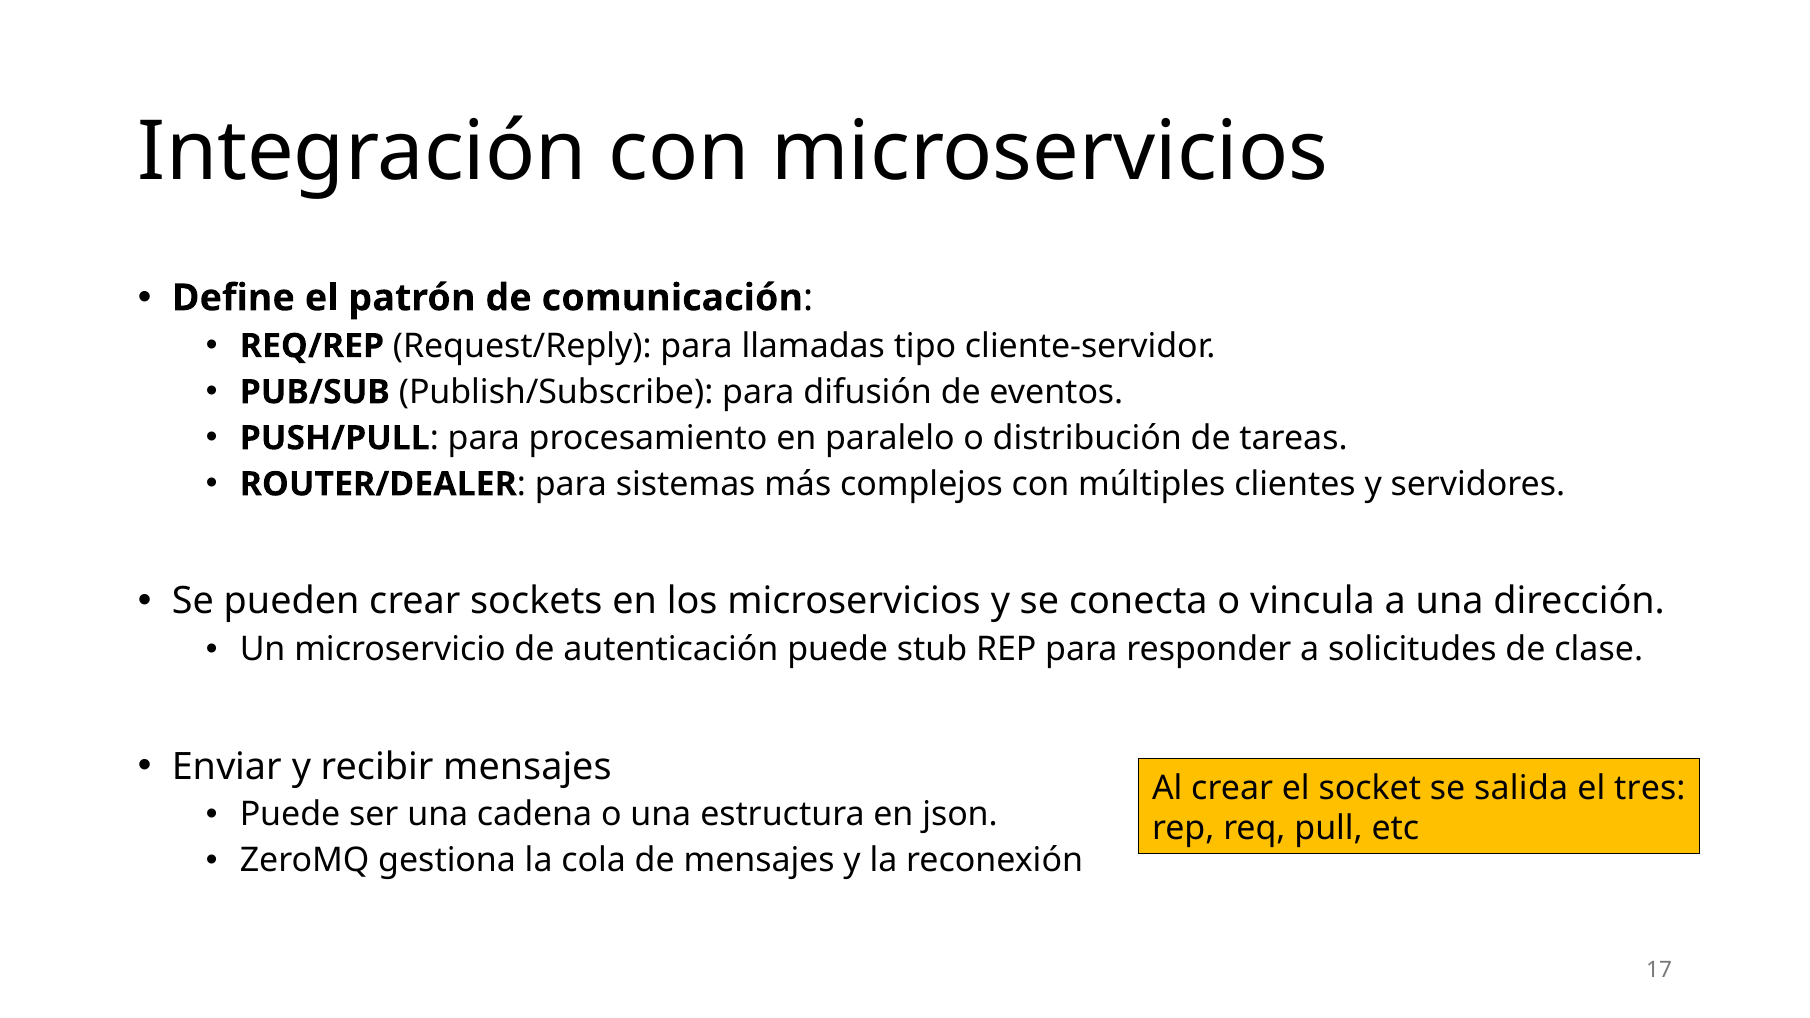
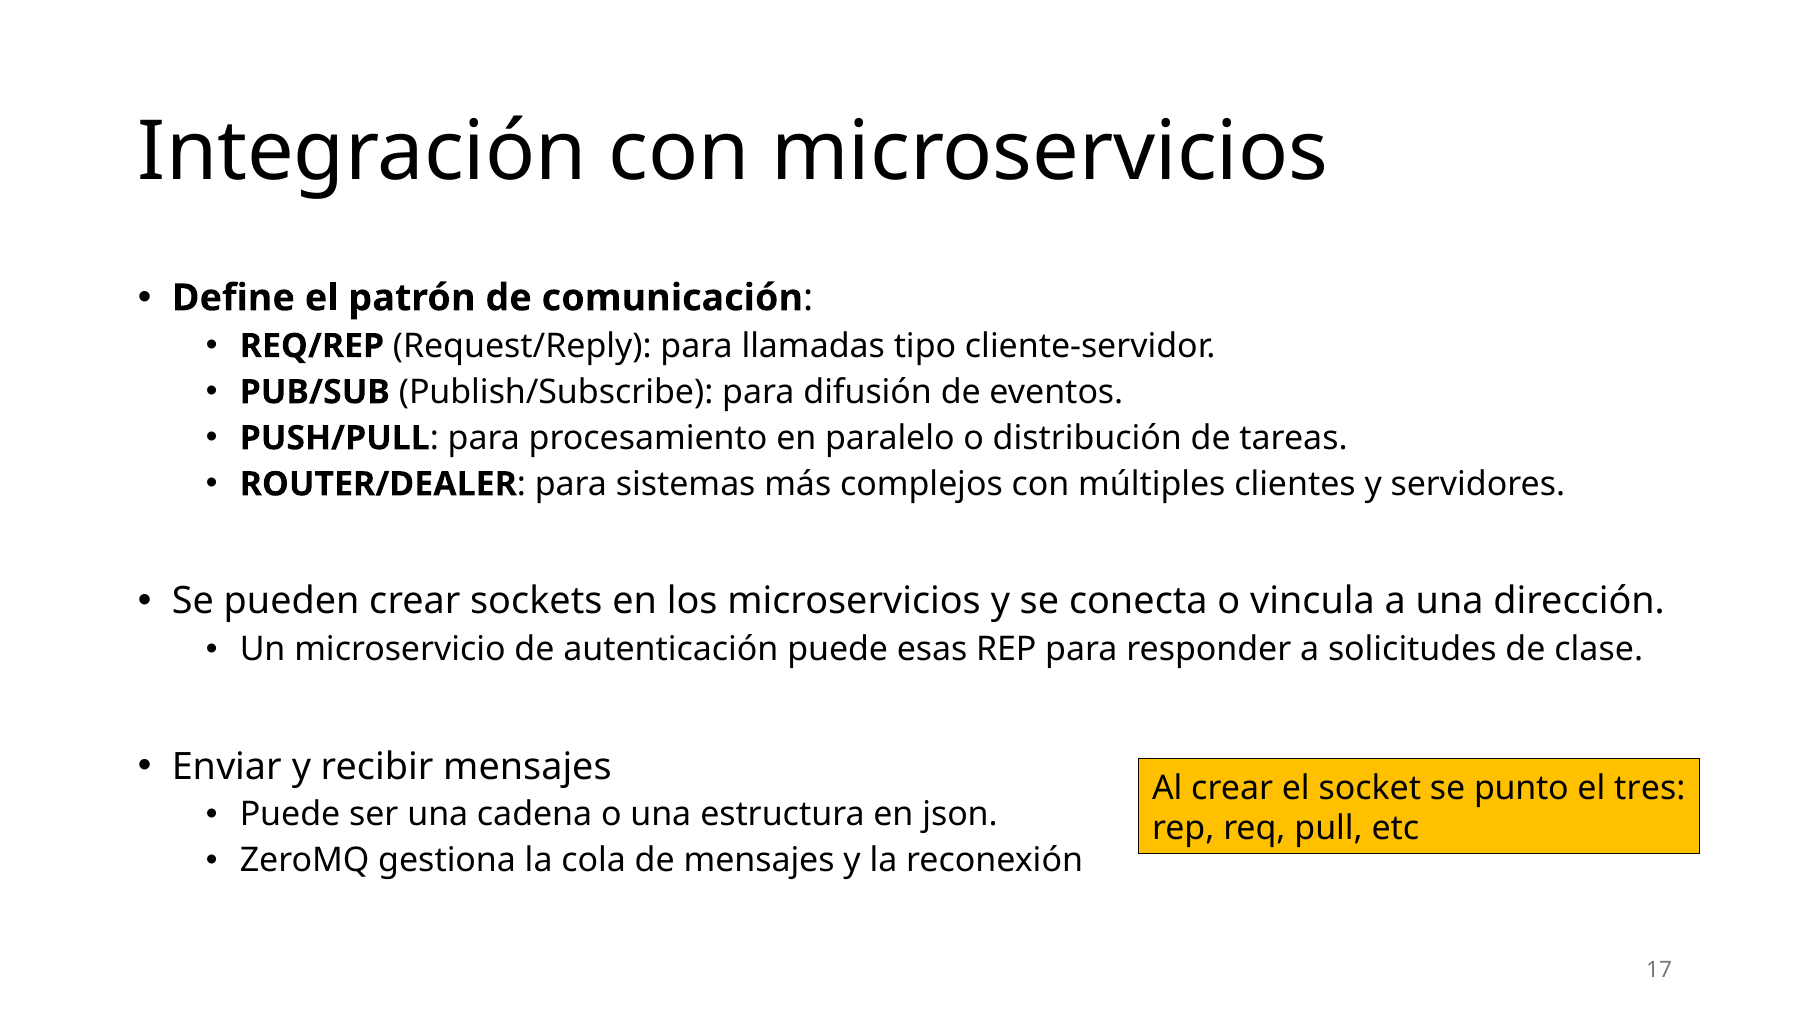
stub: stub -> esas (932, 650)
salida: salida -> punto (1521, 788)
